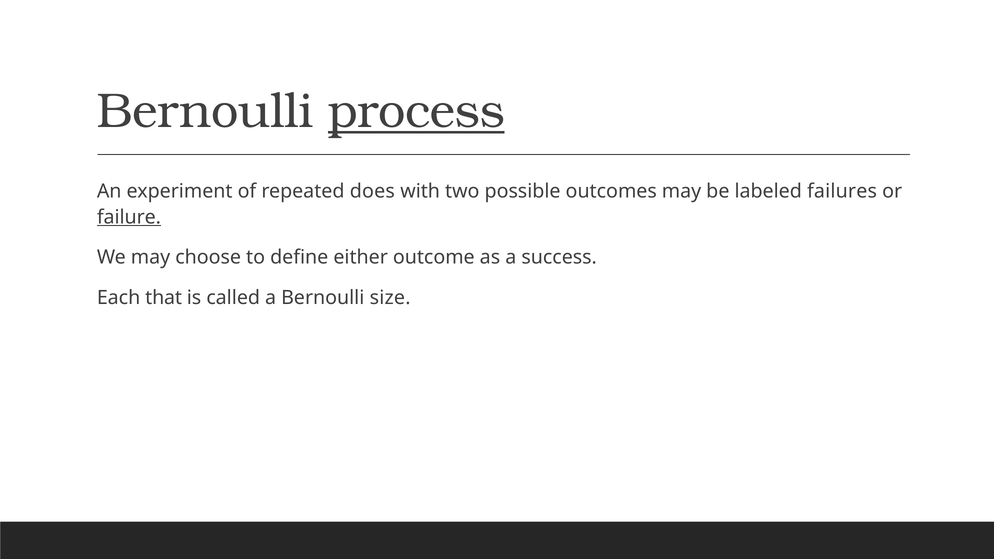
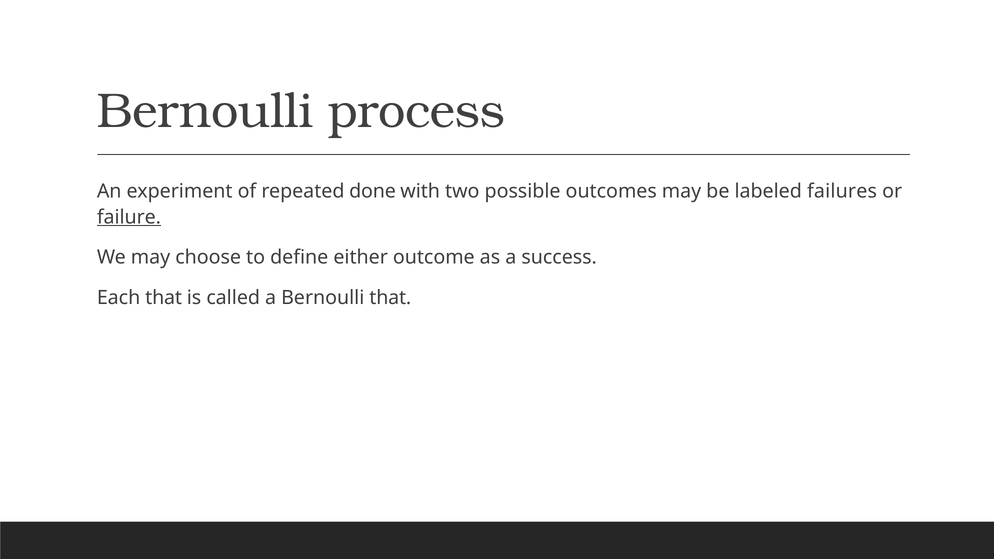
process underline: present -> none (416, 111)
does: does -> done (373, 191)
Bernoulli size: size -> that (390, 298)
